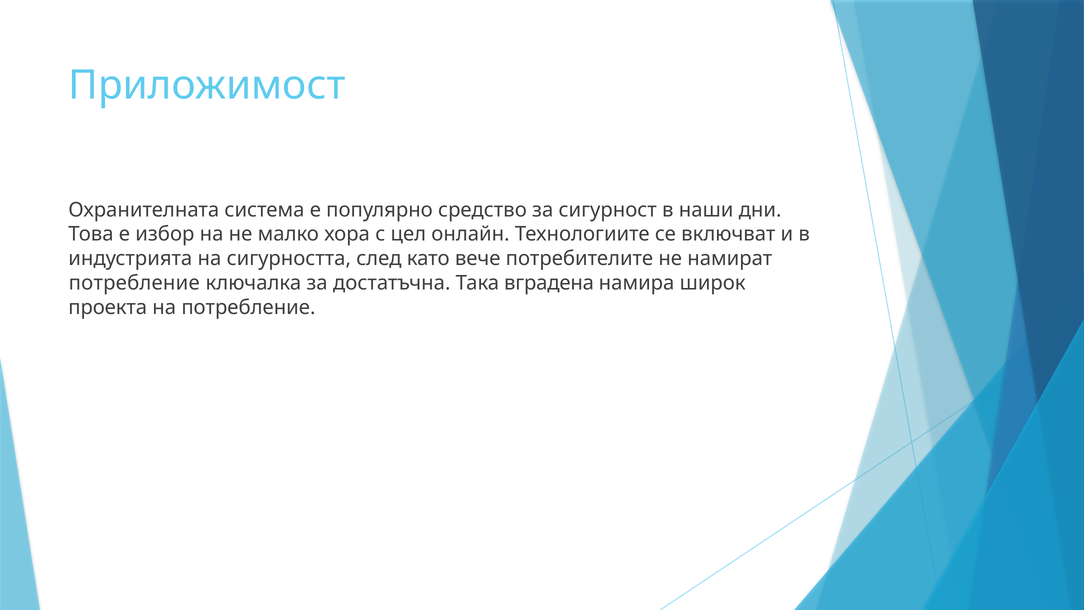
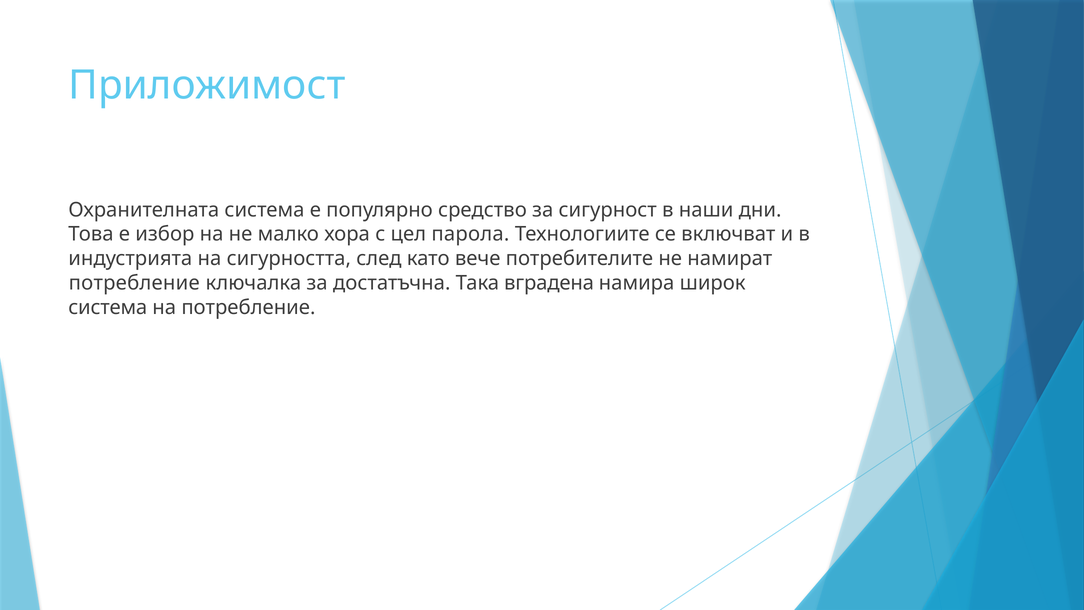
онлайн: онлайн -> парола (470, 234)
проекта: проекта -> система (108, 307)
